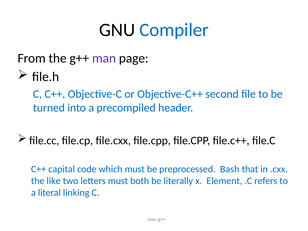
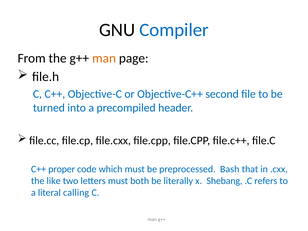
man colour: purple -> orange (104, 58)
capital: capital -> proper (62, 169)
Element: Element -> Shebang (224, 181)
linking: linking -> calling (76, 193)
